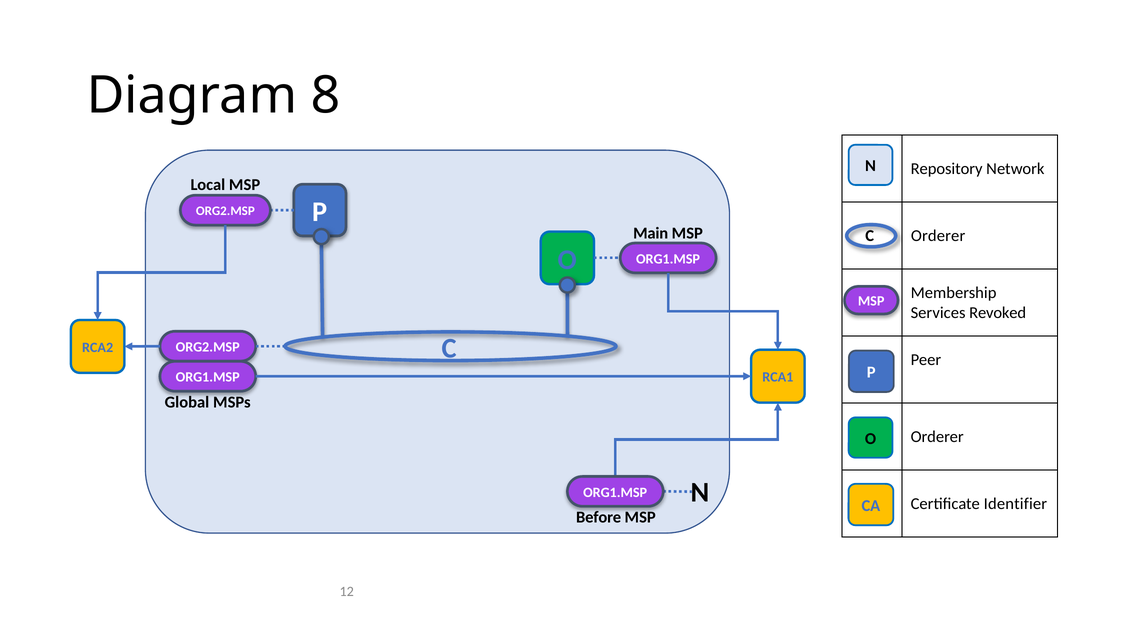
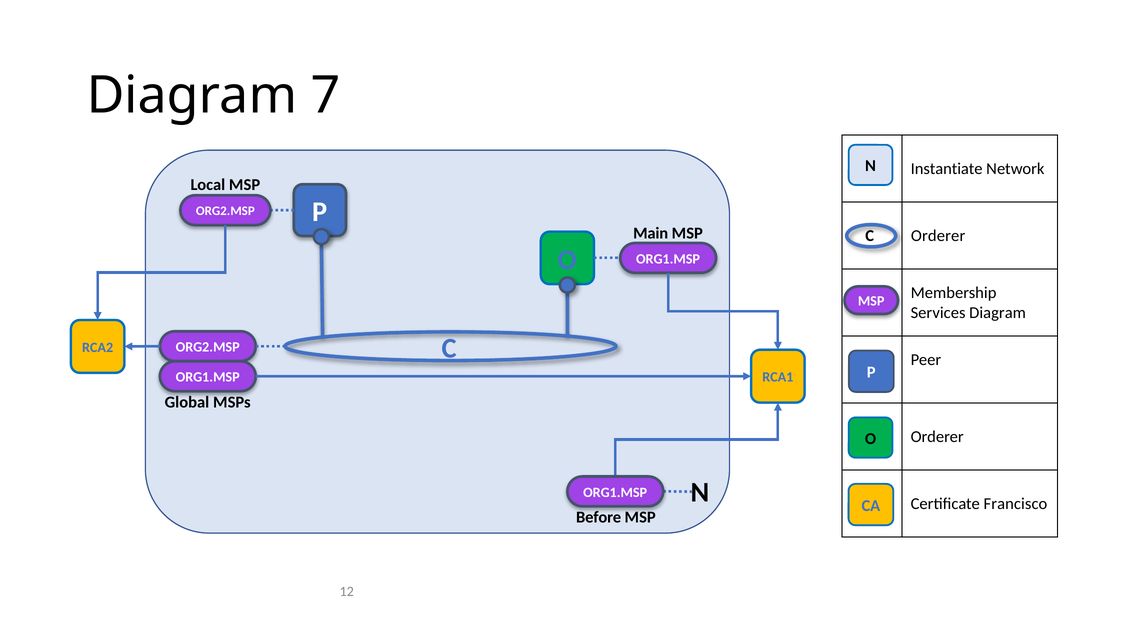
8: 8 -> 7 (326, 95)
Repository: Repository -> Instantiate (947, 169)
Services Revoked: Revoked -> Diagram (998, 313)
Identifier: Identifier -> Francisco (1015, 503)
